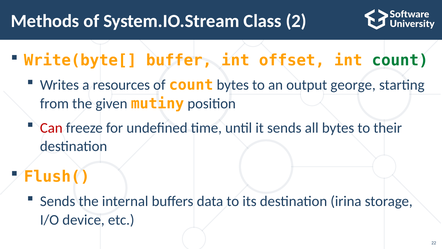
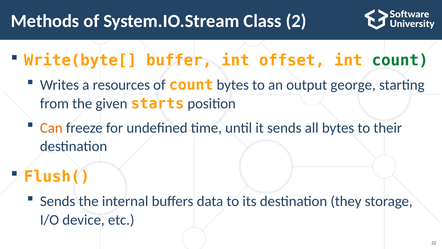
mutiny: mutiny -> starts (157, 104)
Can colour: red -> orange (51, 128)
irina: irina -> they (346, 201)
